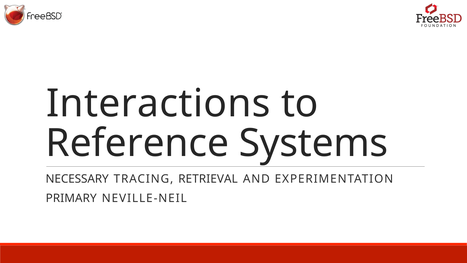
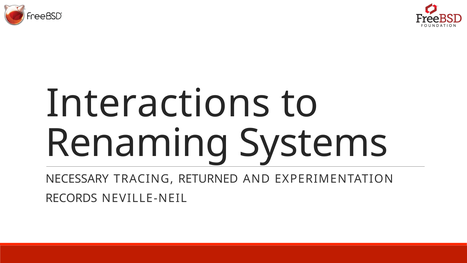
Reference: Reference -> Renaming (138, 143)
RETRIEVAL: RETRIEVAL -> RETURNED (208, 179)
PRIMARY: PRIMARY -> RECORDS (71, 198)
